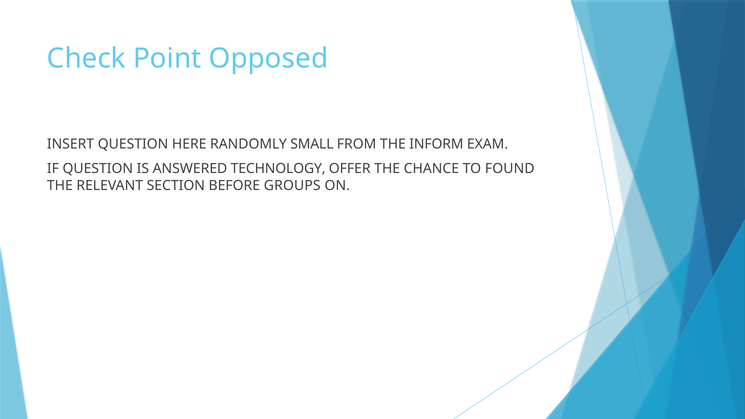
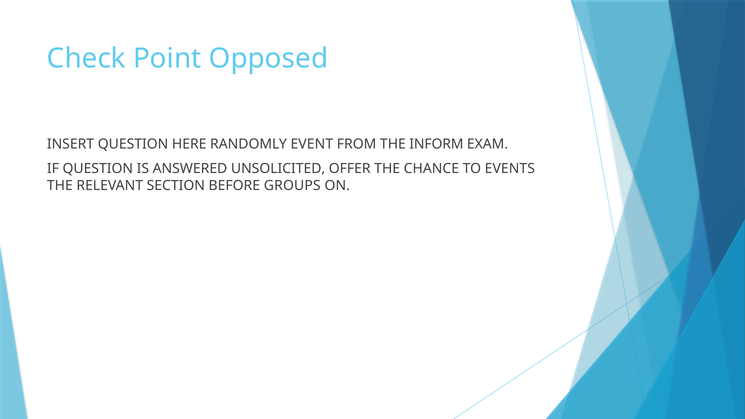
SMALL: SMALL -> EVENT (312, 144)
TECHNOLOGY: TECHNOLOGY -> UNSOLICITED (278, 169)
FOUND: FOUND -> EVENTS (510, 169)
